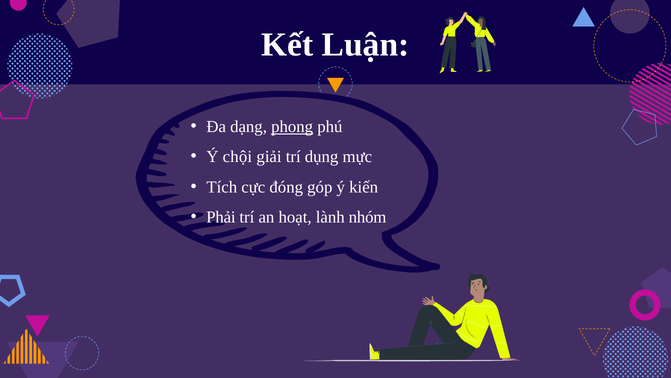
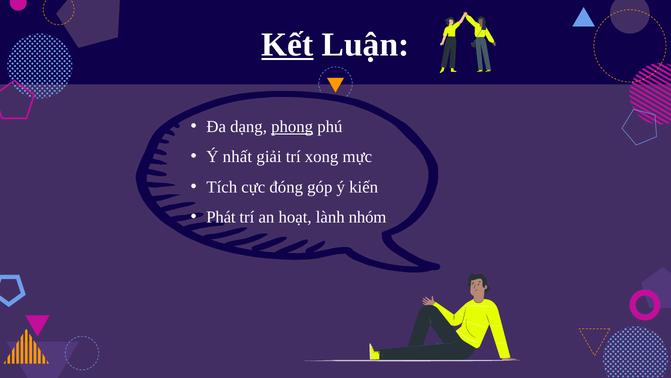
Kết underline: none -> present (287, 44)
chội: chội -> nhất (237, 157)
dụng: dụng -> xong (322, 157)
Phải: Phải -> Phát (221, 217)
